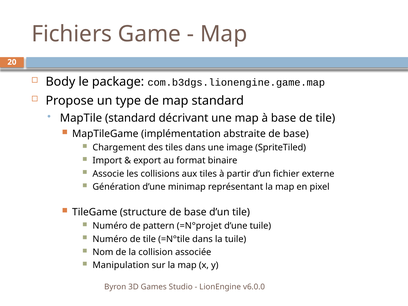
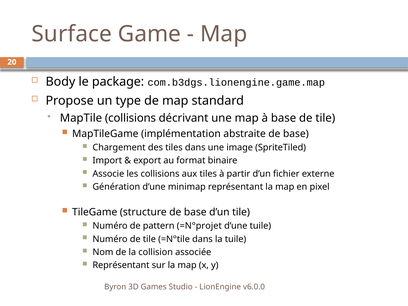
Fichiers: Fichiers -> Surface (72, 34)
MapTile standard: standard -> collisions (130, 118)
Manipulation: Manipulation -> Représentant (121, 265)
